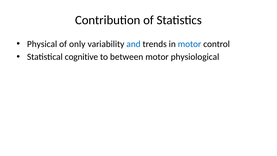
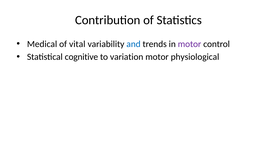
Physical: Physical -> Medical (42, 44)
only: only -> vital (77, 44)
motor colour: blue -> purple (190, 44)
between: between -> variation (127, 57)
